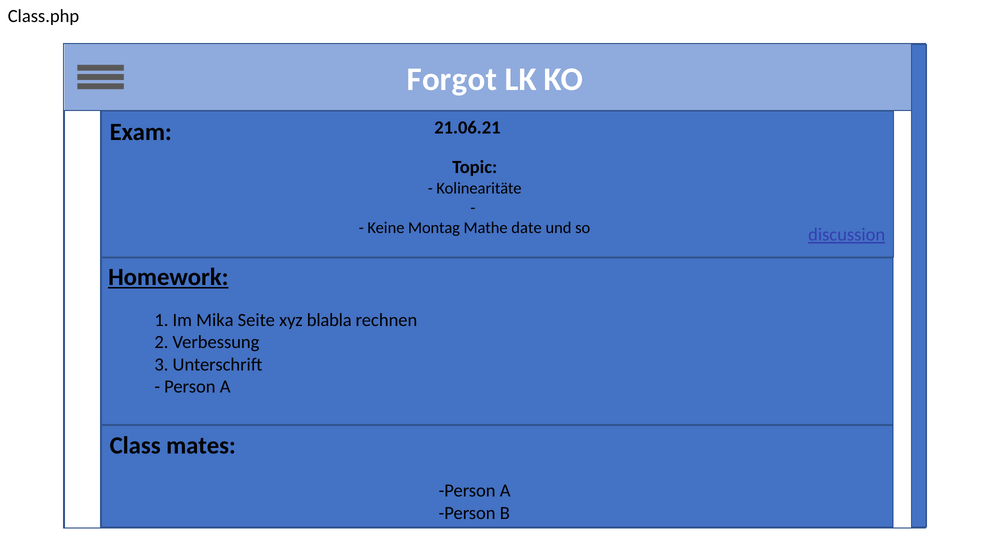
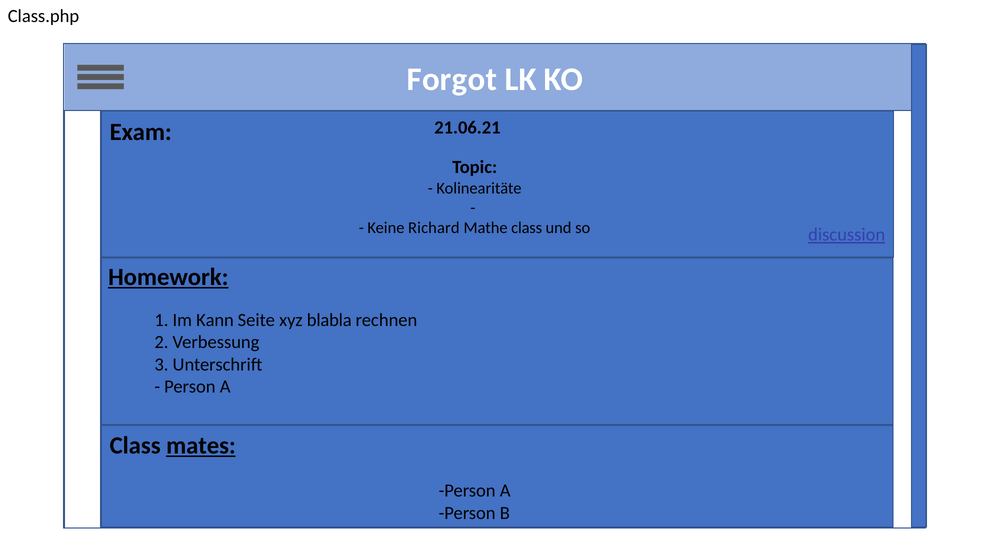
Montag: Montag -> Richard (434, 228)
Mathe date: date -> class (527, 228)
Mika: Mika -> Kann (215, 320)
mates underline: none -> present (201, 446)
